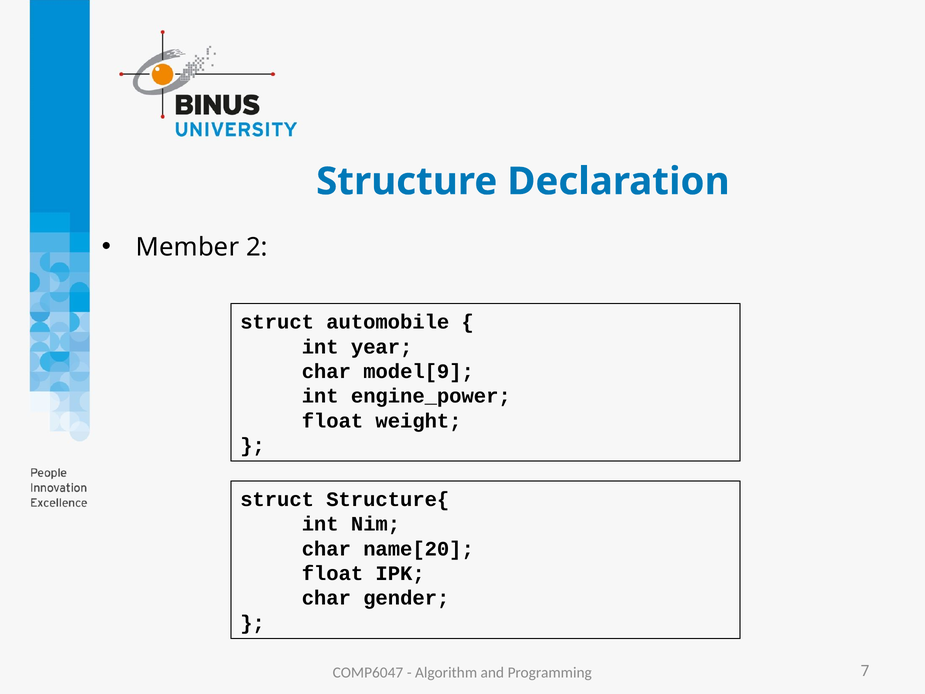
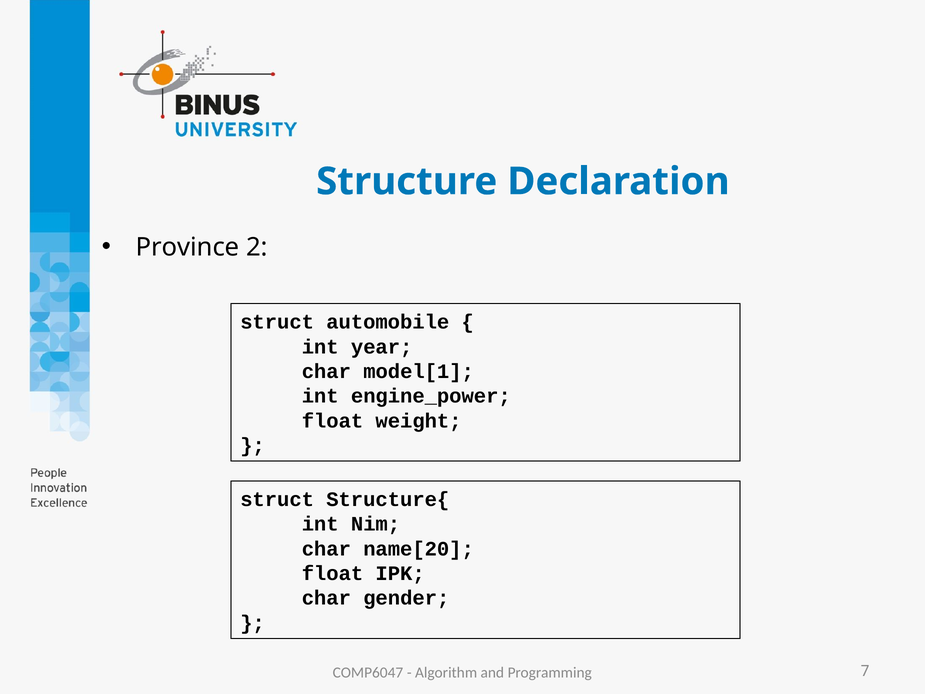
Member: Member -> Province (188, 247)
model[9: model[9 -> model[1 (419, 371)
